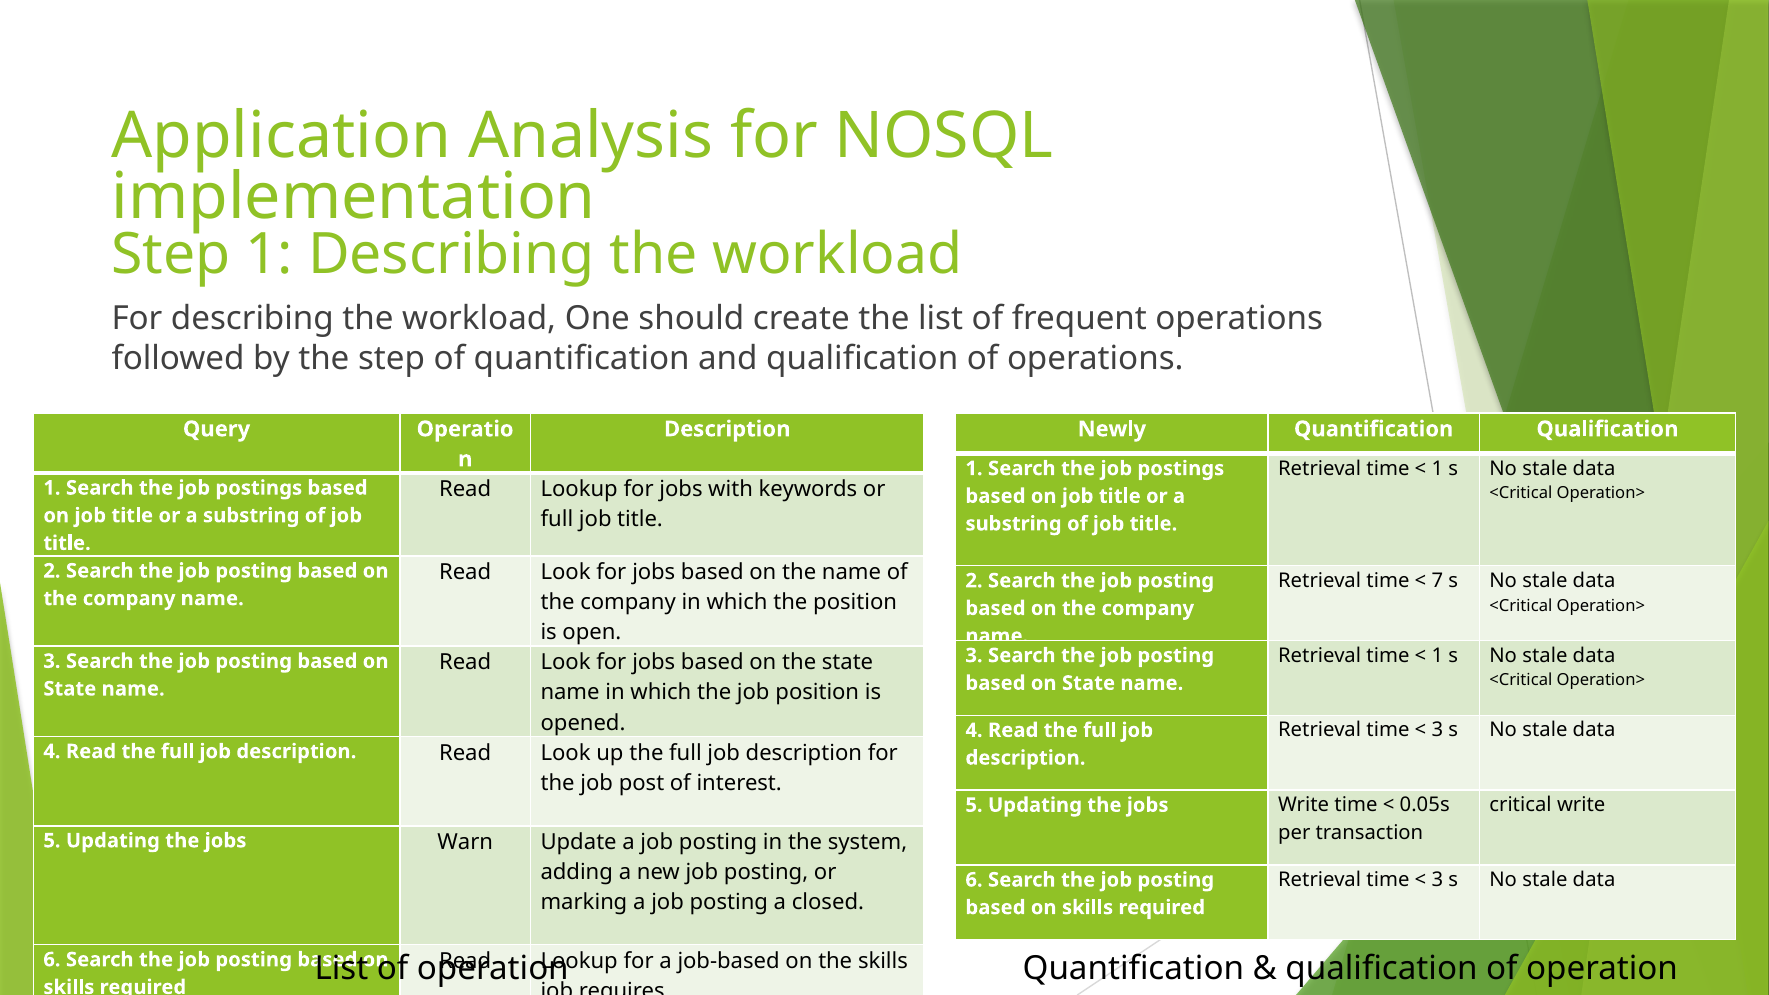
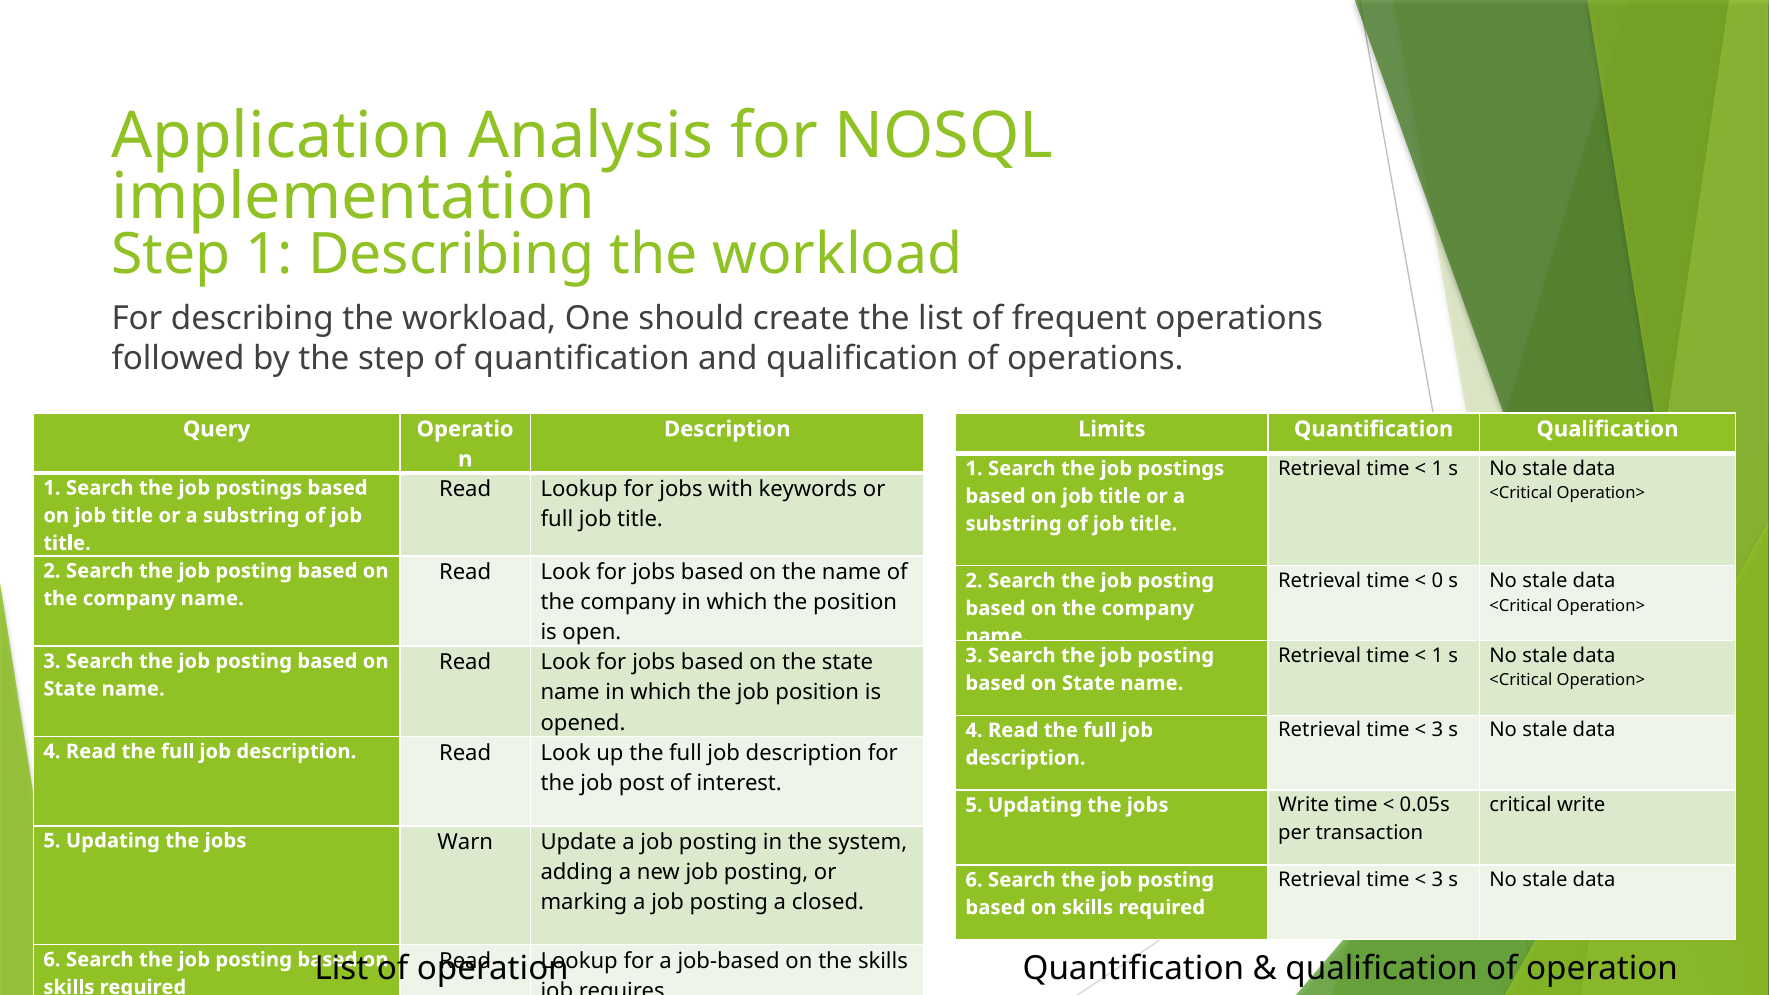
Newly: Newly -> Limits (1112, 429)
7: 7 -> 0 (1437, 581)
